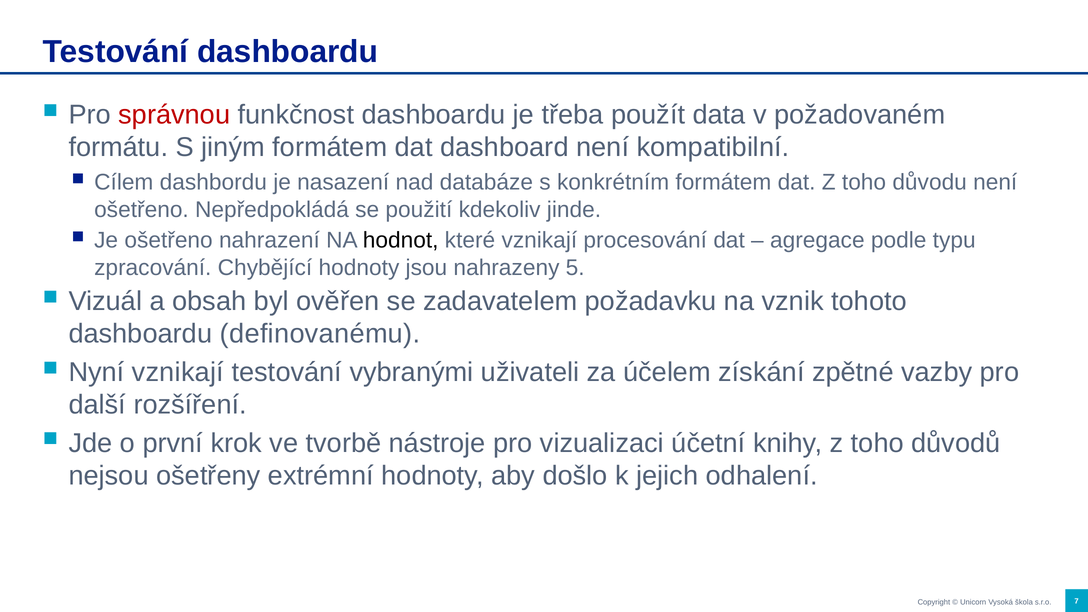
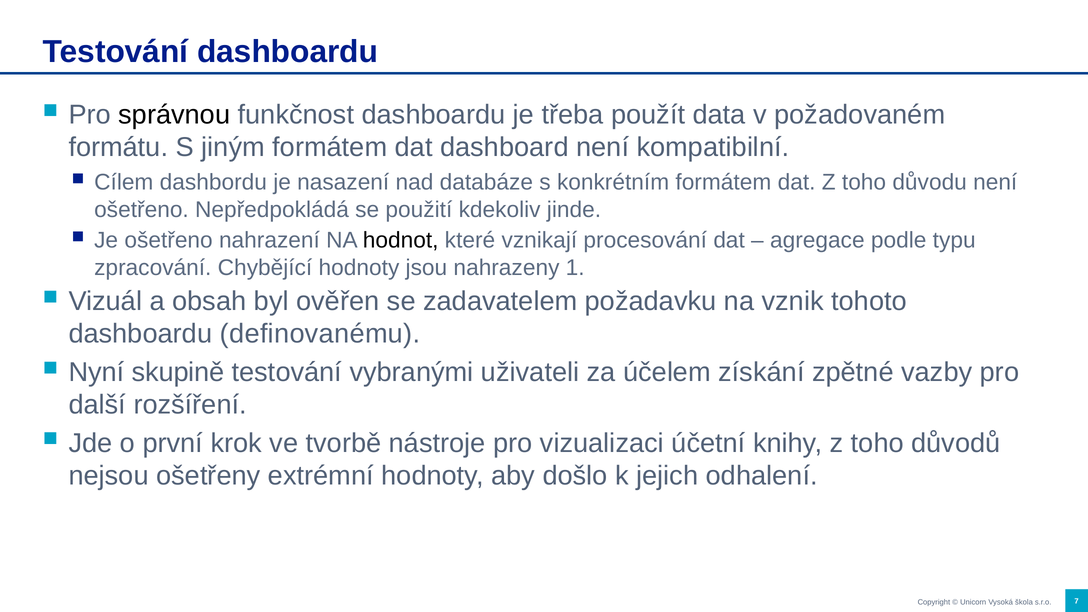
správnou colour: red -> black (174, 115)
5: 5 -> 1 (575, 268)
Nyní vznikají: vznikají -> skupině (178, 372)
